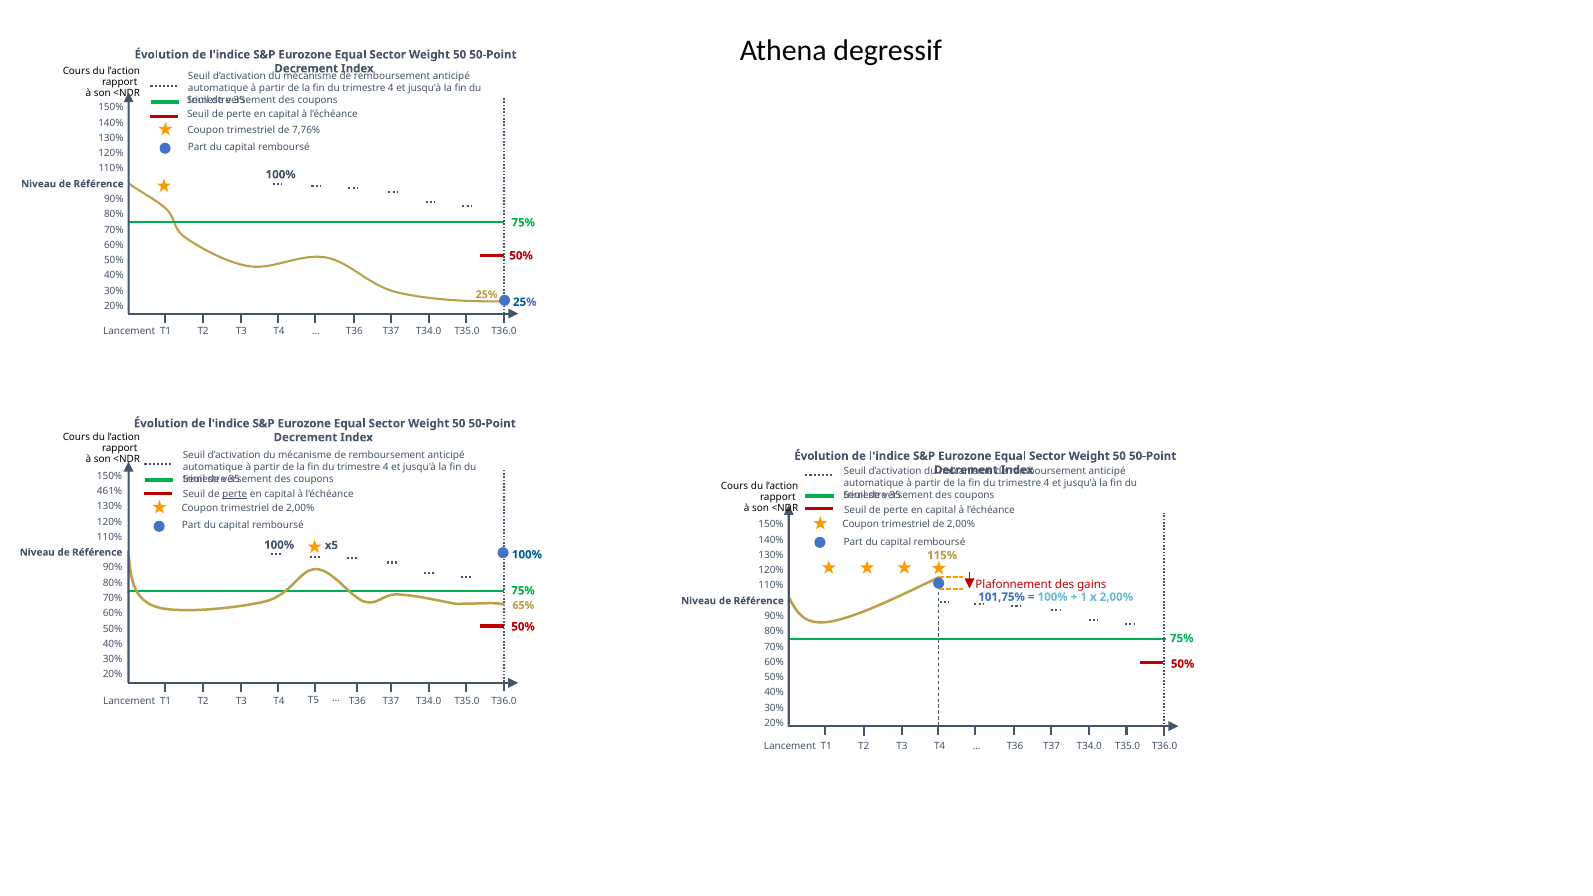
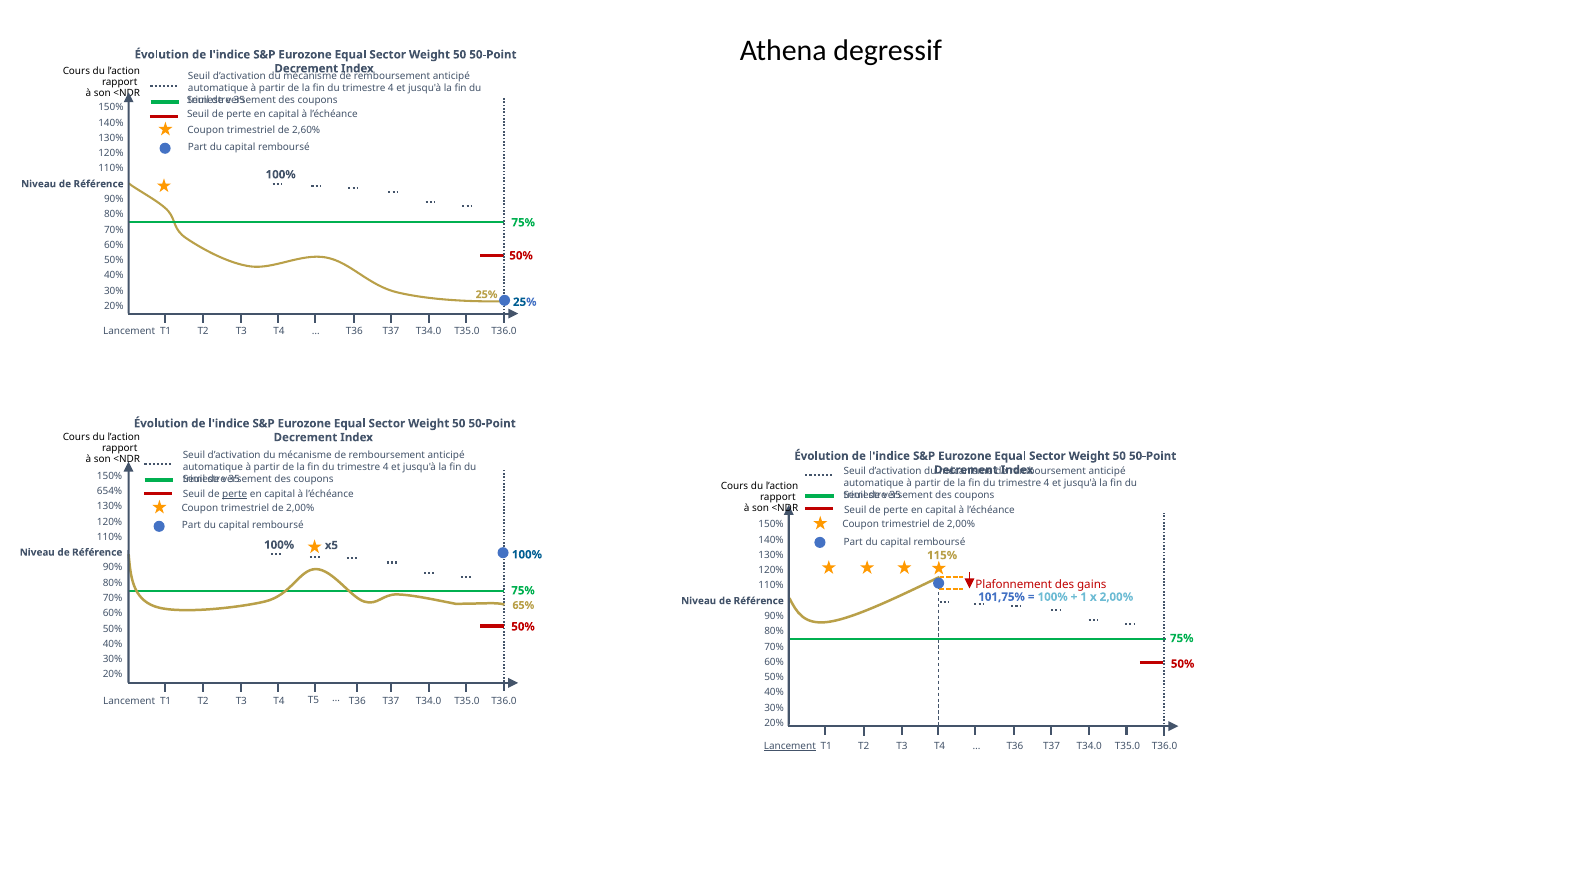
7,76%: 7,76% -> 2,60% (306, 130)
461%: 461% -> 654% (110, 491)
Lancement underline: none -> present (790, 746)
